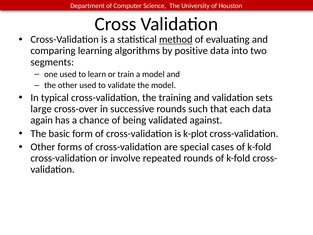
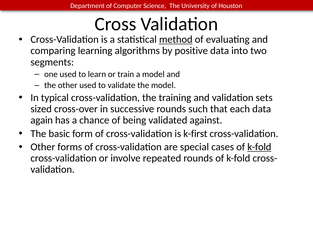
large: large -> sized (41, 109)
k-plot: k-plot -> k-first (195, 133)
k-fold underline: none -> present (259, 147)
